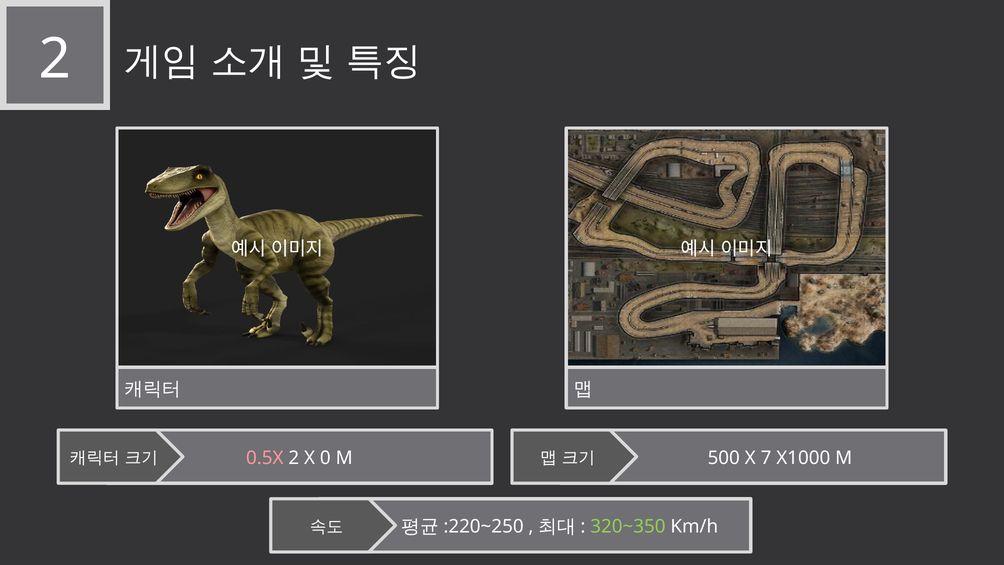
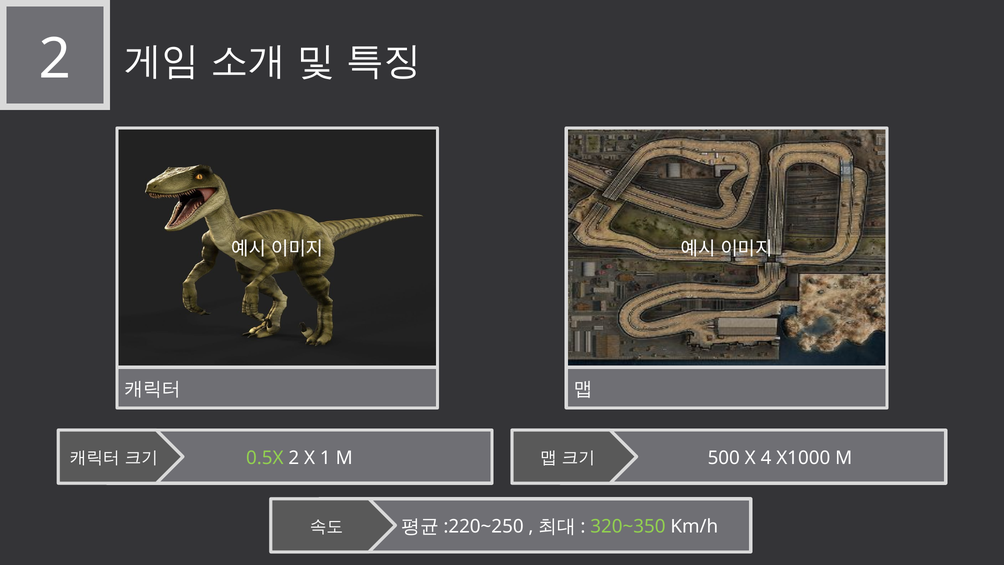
0.5X colour: pink -> light green (265, 458)
0: 0 -> 1 (325, 458)
7: 7 -> 4 (766, 458)
